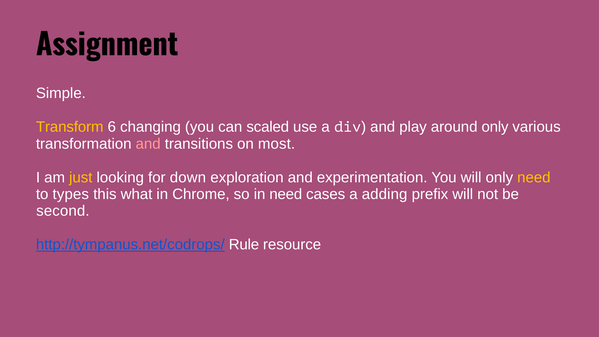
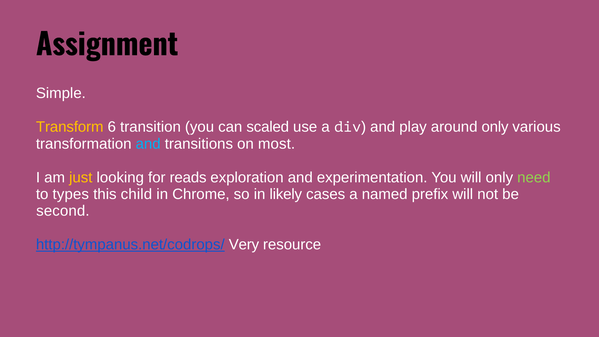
changing: changing -> transition (150, 127)
and colour: pink -> light blue (148, 144)
down: down -> reads (188, 177)
need colour: yellow -> light green (534, 177)
what: what -> child (136, 194)
in need: need -> likely (286, 194)
adding: adding -> named (385, 194)
Rule: Rule -> Very (244, 244)
